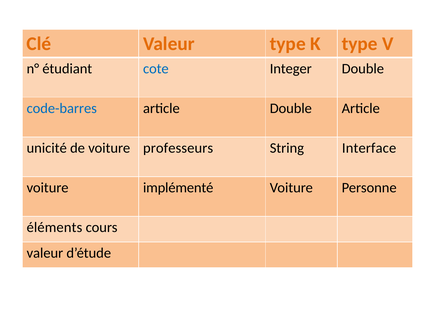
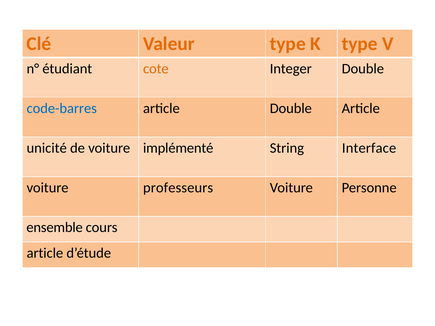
cote colour: blue -> orange (156, 69)
professeurs: professeurs -> implémenté (178, 148)
implémenté: implémenté -> professeurs (178, 188)
éléments: éléments -> ensemble (55, 228)
valeur: valeur -> article (45, 253)
